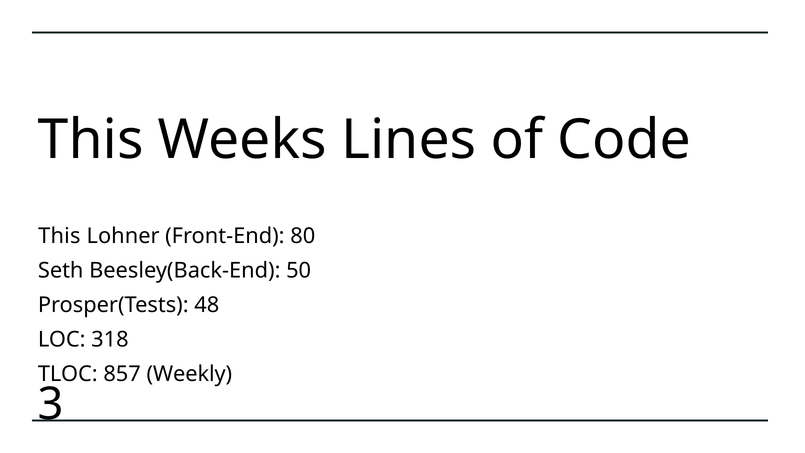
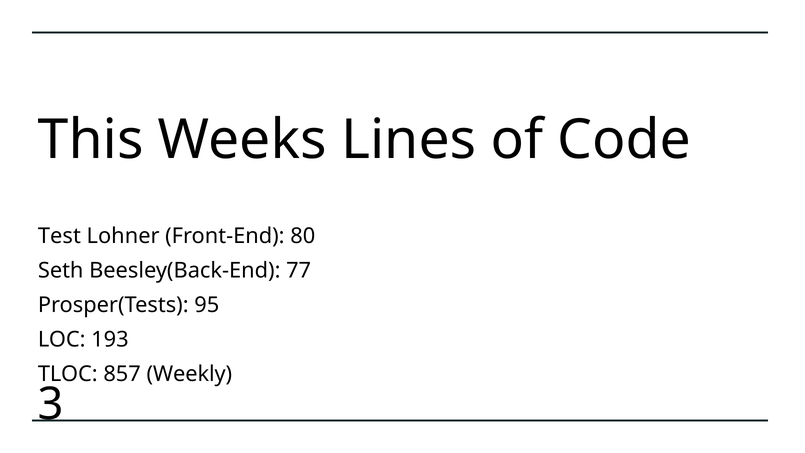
This: This -> Test (59, 236)
50: 50 -> 77 (299, 271)
48: 48 -> 95 (207, 305)
318: 318 -> 193 (110, 340)
